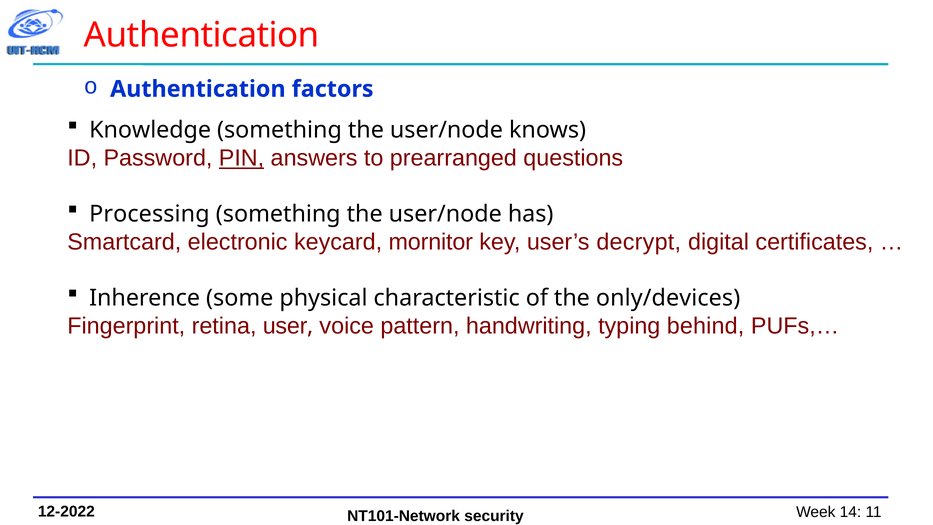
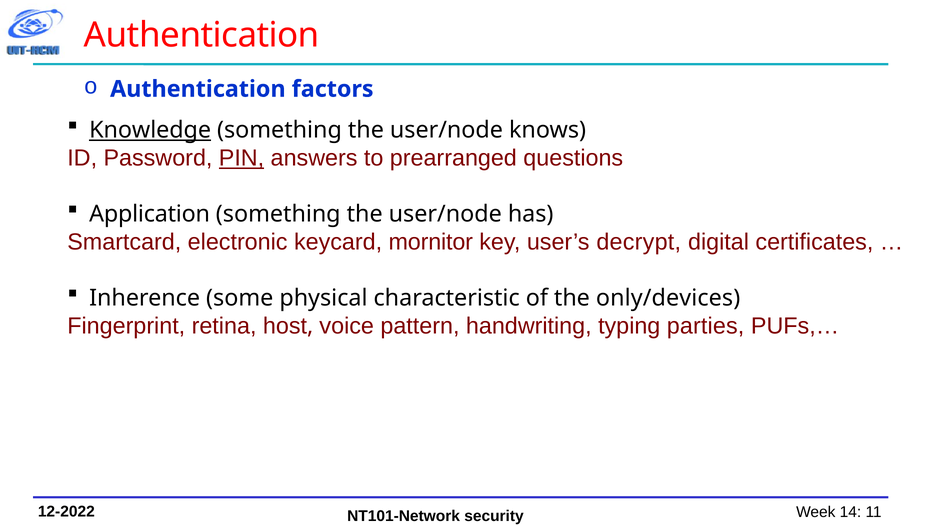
Knowledge underline: none -> present (150, 130)
Processing: Processing -> Application (150, 214)
user: user -> host (285, 326)
behind: behind -> parties (706, 326)
